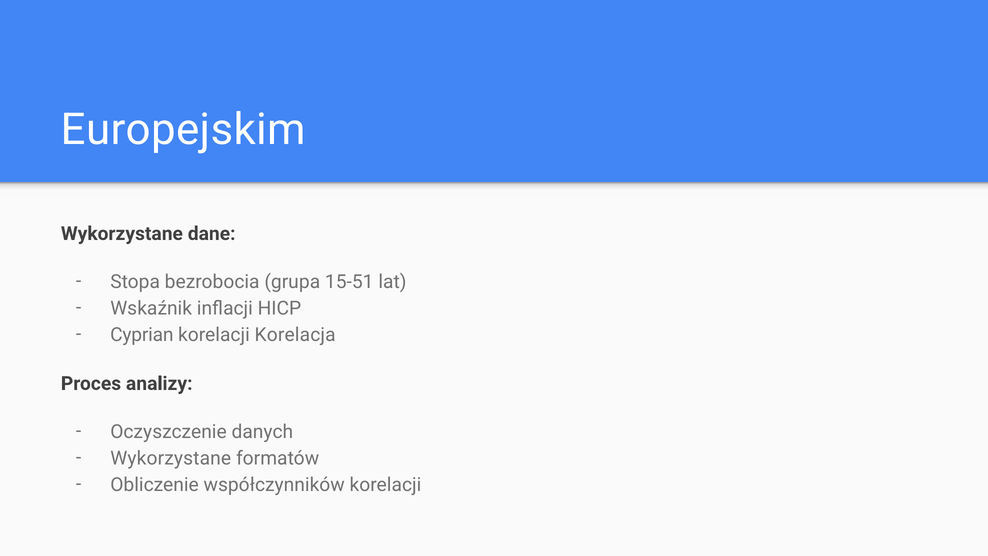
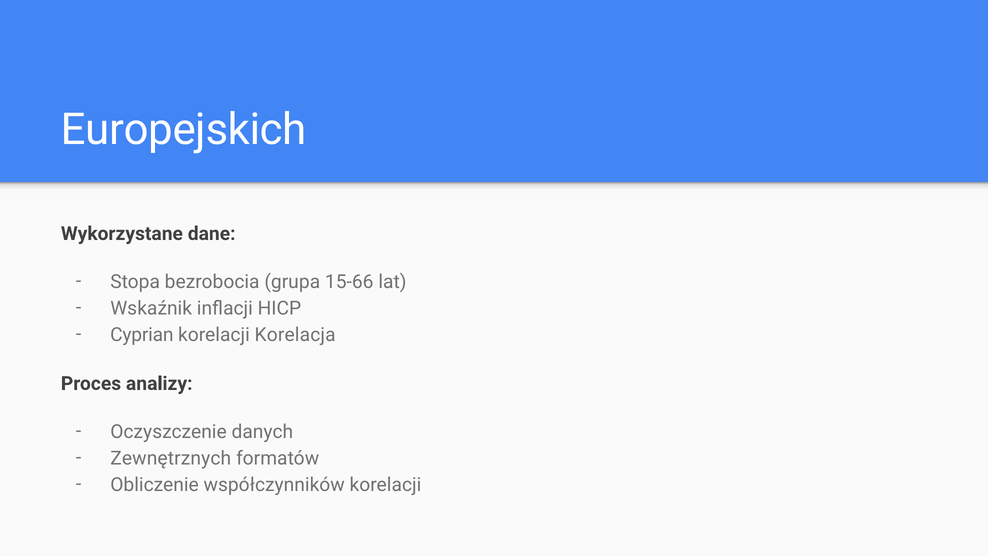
Europejskim: Europejskim -> Europejskich (184, 130)
15-51: 15-51 -> 15-66 (349, 282)
Wykorzystane: Wykorzystane -> Zewnętrznych (171, 458)
